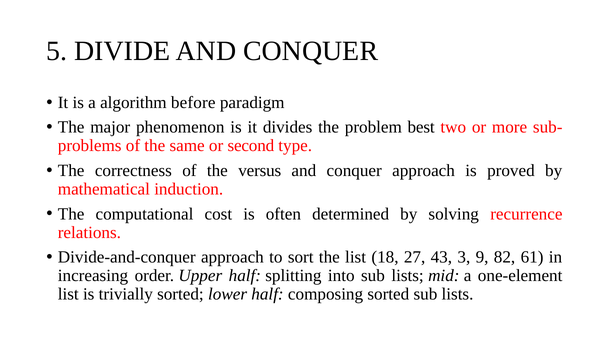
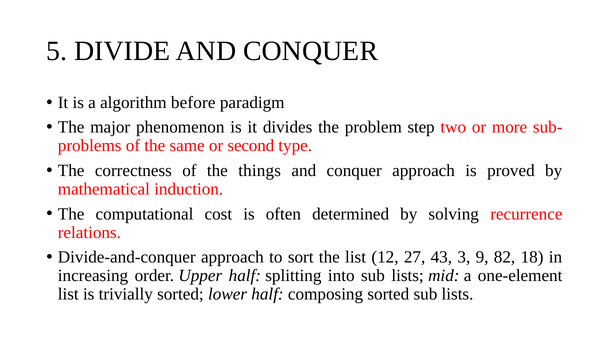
best: best -> step (421, 128)
versus: versus -> things (260, 171)
18: 18 -> 12 (385, 258)
61: 61 -> 18 (532, 258)
